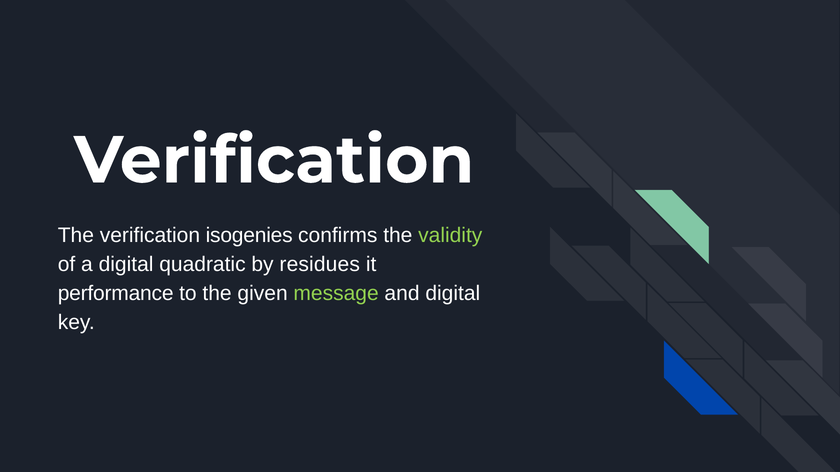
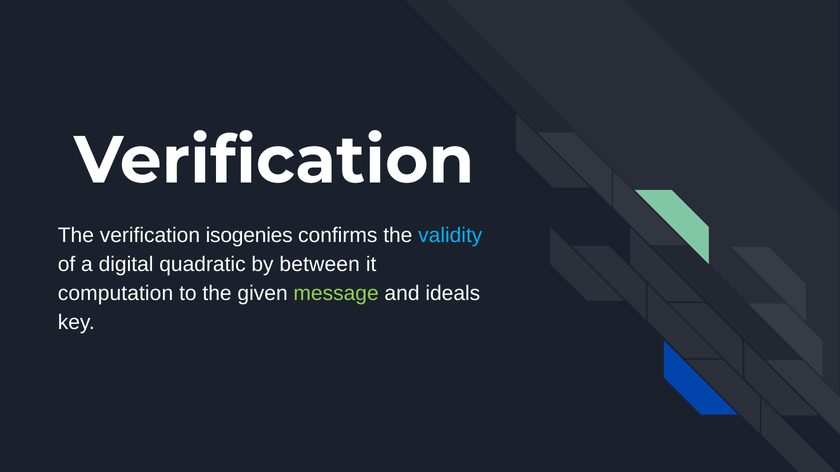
validity colour: light green -> light blue (450, 236)
residues: residues -> between (320, 265)
performance: performance -> computation (116, 293)
and digital: digital -> ideals (453, 293)
